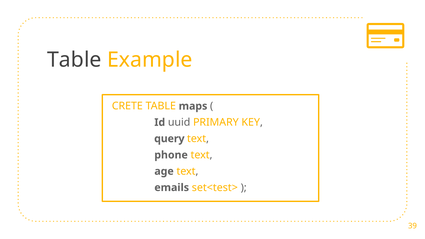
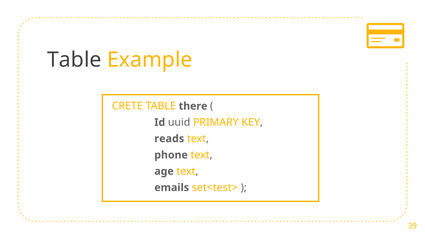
maps: maps -> there (193, 106)
query: query -> reads (169, 139)
